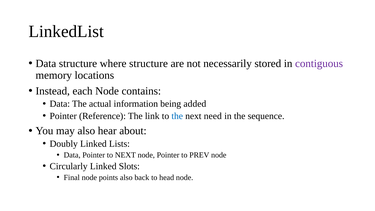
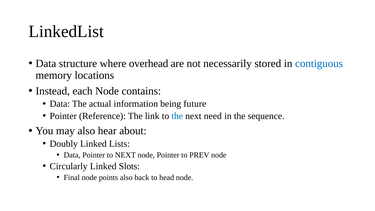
where structure: structure -> overhead (149, 63)
contiguous colour: purple -> blue (319, 63)
added: added -> future (195, 104)
